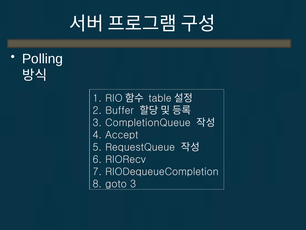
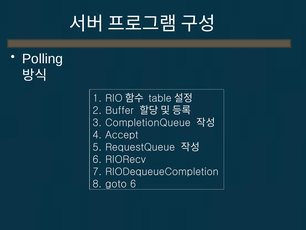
goto 3: 3 -> 6 (133, 184)
